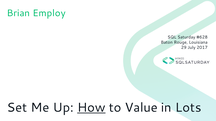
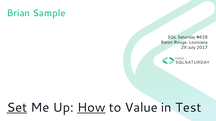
Employ: Employ -> Sample (49, 13)
Set underline: none -> present (17, 108)
Lots: Lots -> Test (188, 108)
